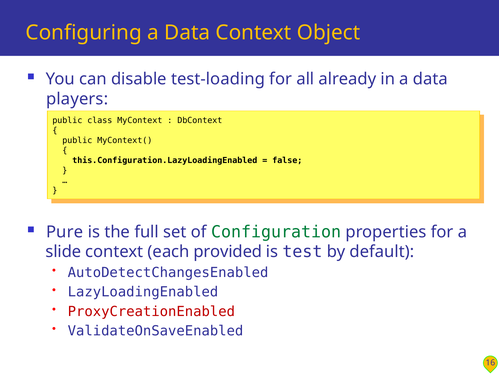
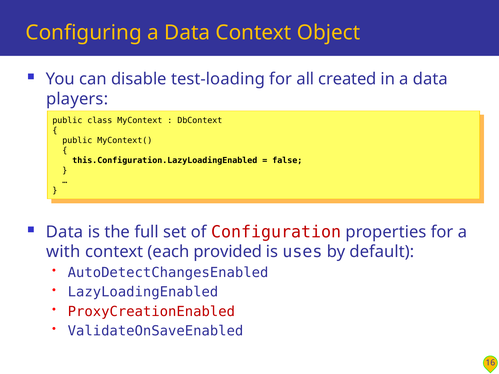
already: already -> created (347, 79)
Pure: Pure -> Data (65, 232)
Configuration colour: green -> red (276, 232)
slide: slide -> with (63, 252)
test: test -> uses (303, 252)
